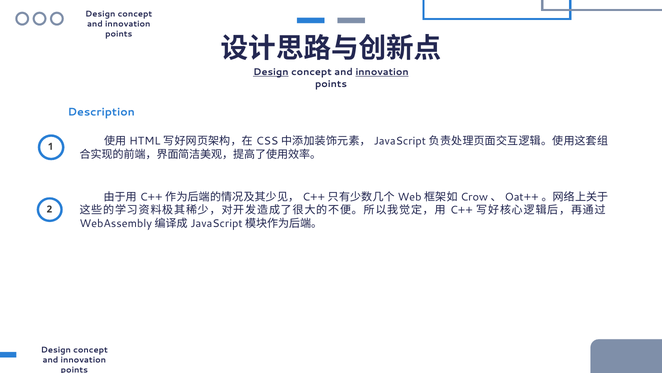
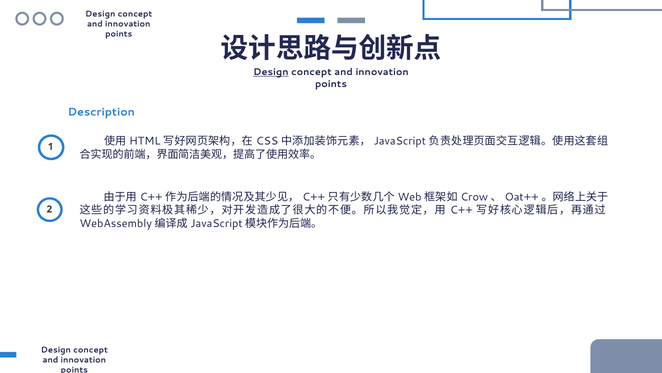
innovation underline: present -> none (382, 72)
